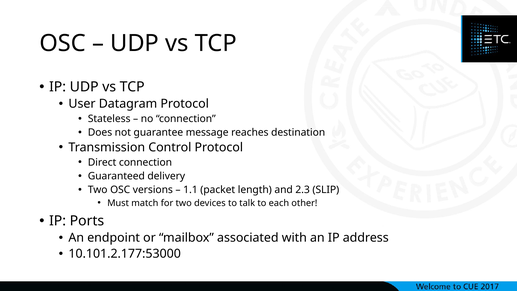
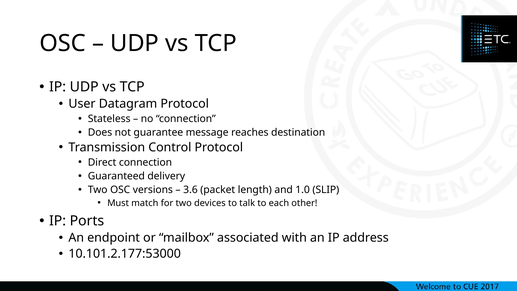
1.1: 1.1 -> 3.6 (190, 190)
2.3: 2.3 -> 1.0 (303, 190)
